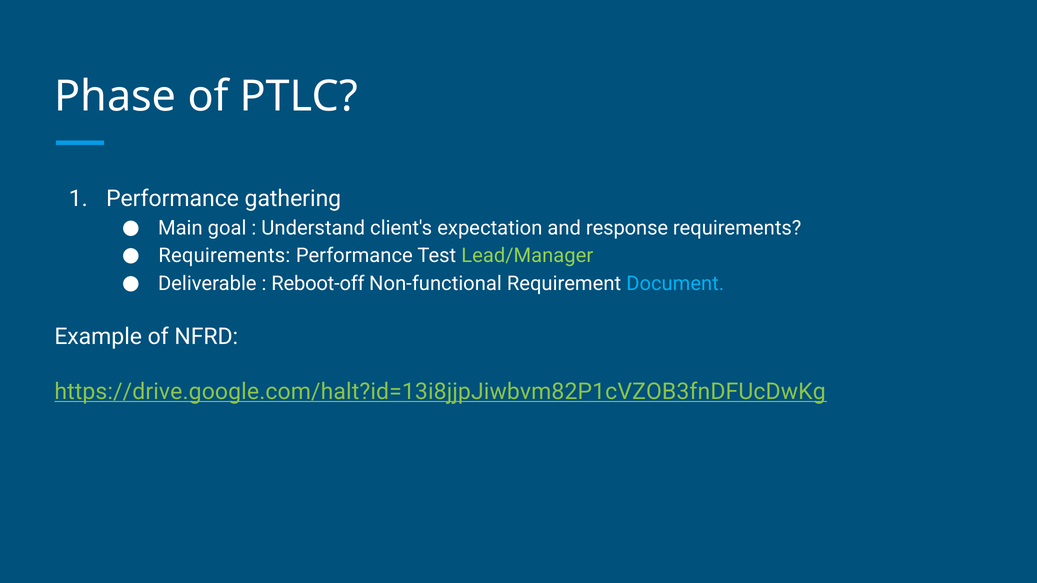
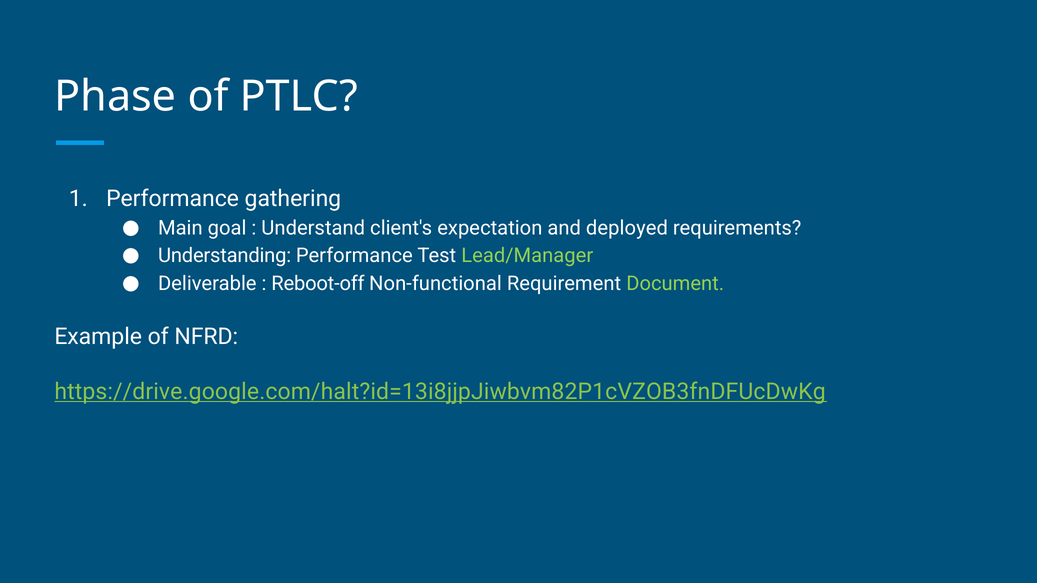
response: response -> deployed (627, 228)
Requirements: Requirements -> Understanding (225, 256)
Document colour: light blue -> light green (675, 284)
